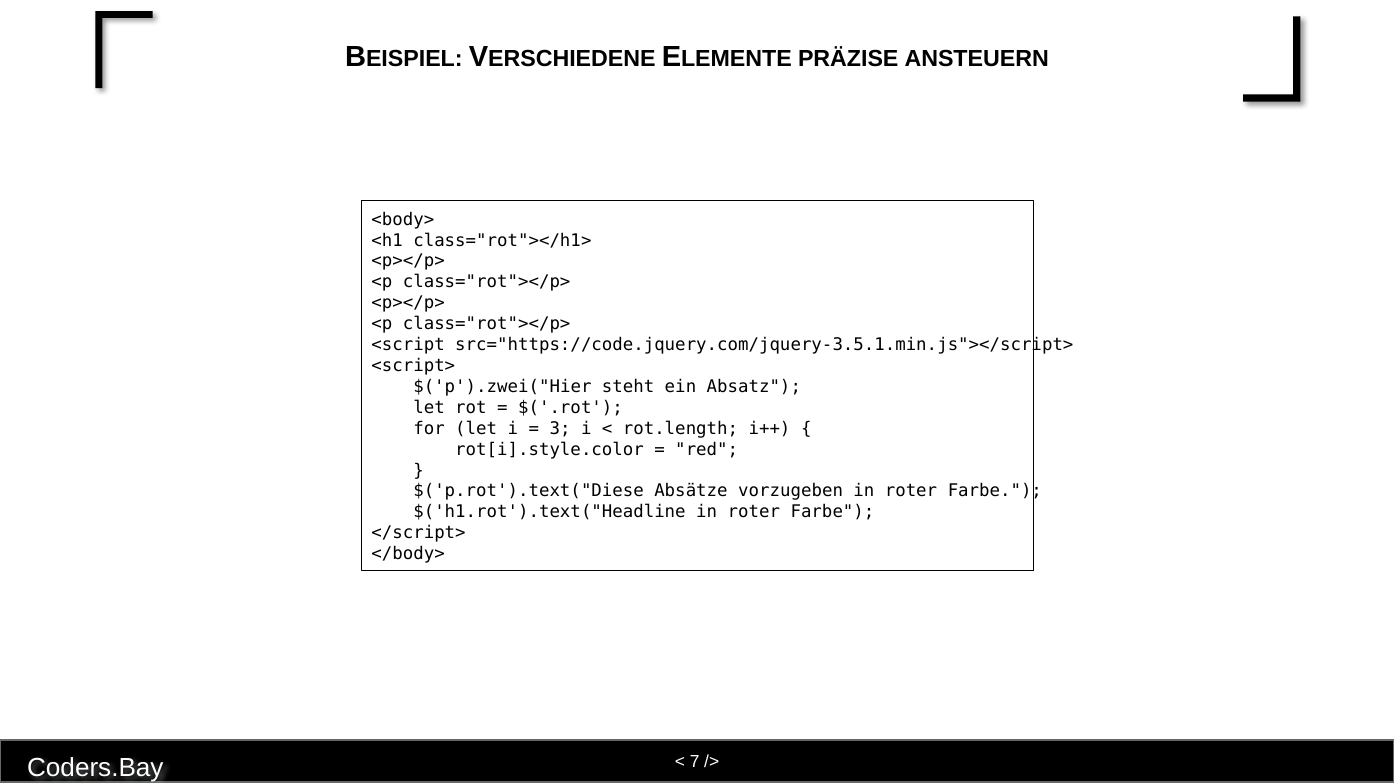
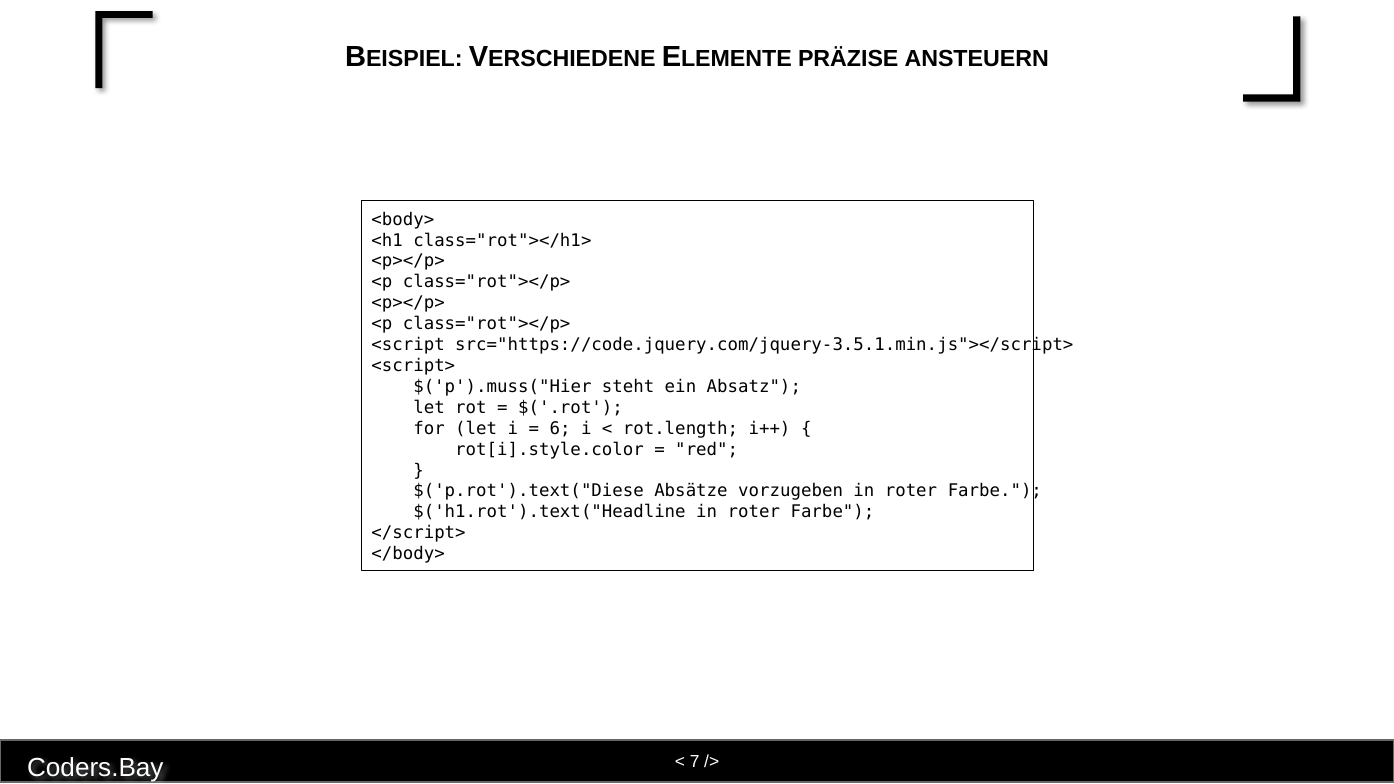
$('p').zwei("Hier: $('p').zwei("Hier -> $('p').muss("Hier (502, 387)
3: 3 -> 6 (560, 429)
